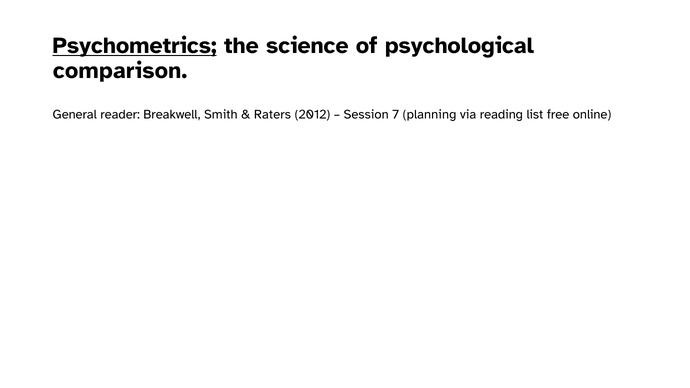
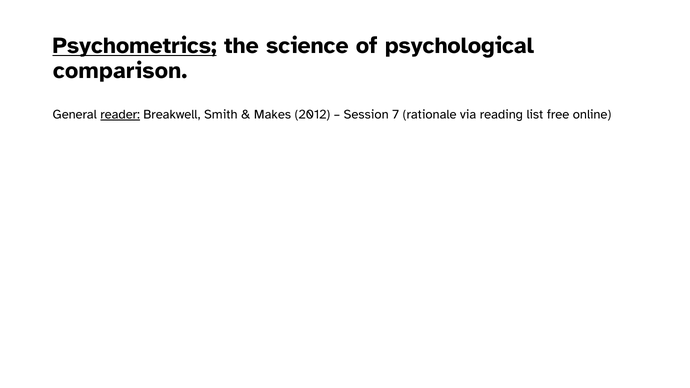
reader underline: none -> present (120, 115)
Raters: Raters -> Makes (272, 115)
planning: planning -> rationale (430, 115)
